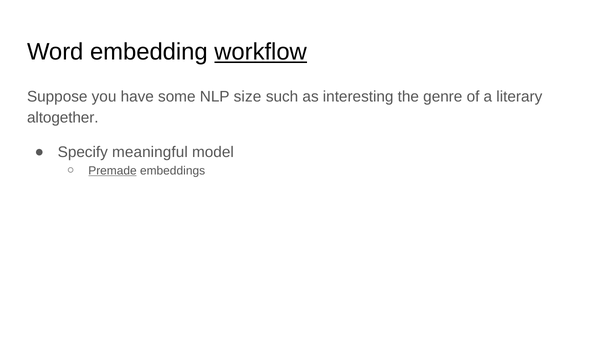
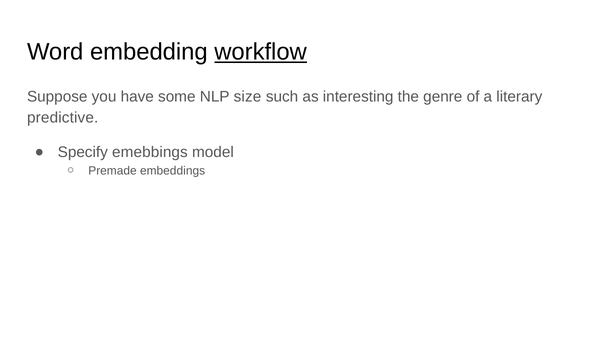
altogether: altogether -> predictive (63, 118)
meaningful: meaningful -> emebbings (150, 152)
Premade underline: present -> none (113, 171)
